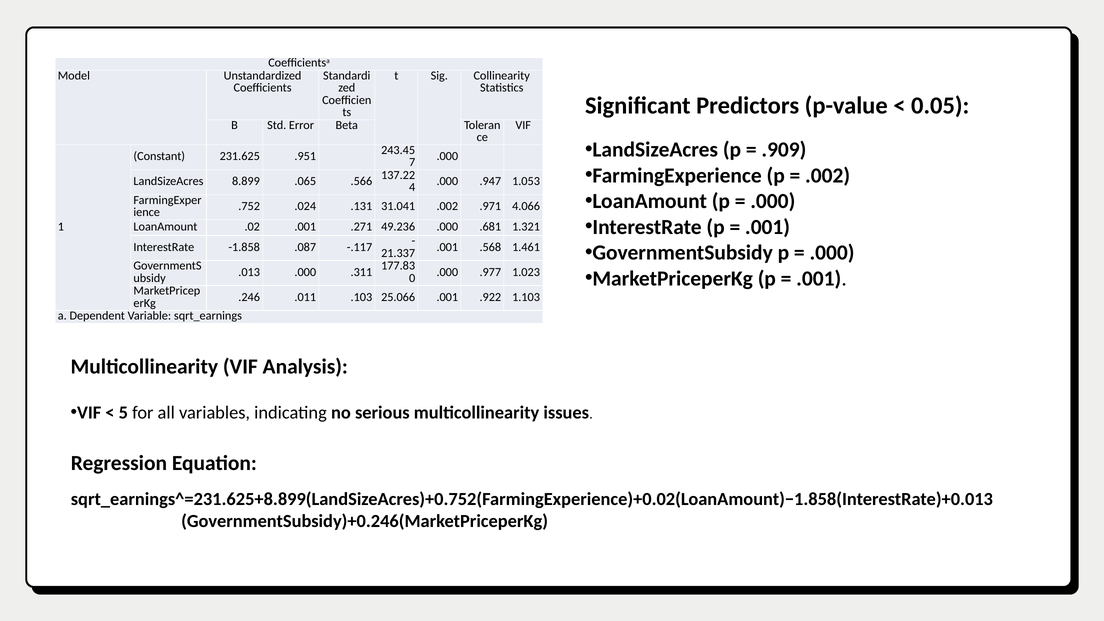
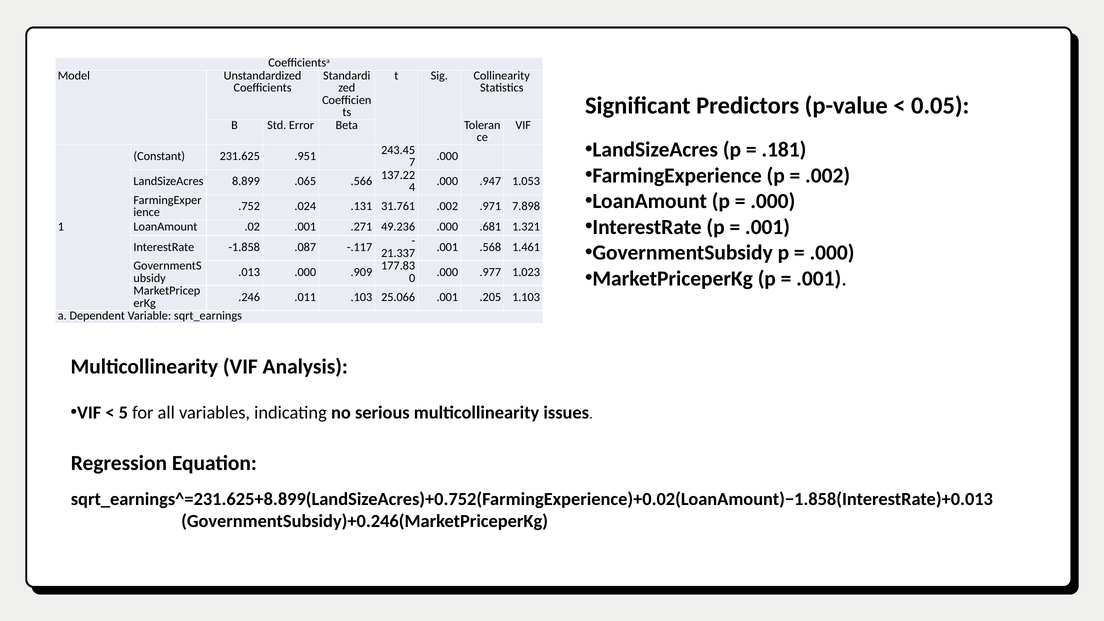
.909: .909 -> .181 (784, 150)
31.041: 31.041 -> 31.761 (398, 206)
4.066: 4.066 -> 7.898 (526, 206)
.311: .311 -> .909 (361, 272)
.922: .922 -> .205 (490, 297)
